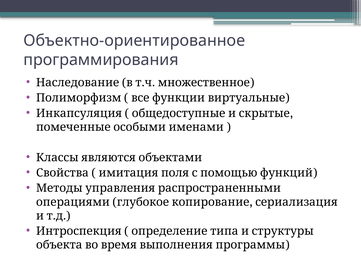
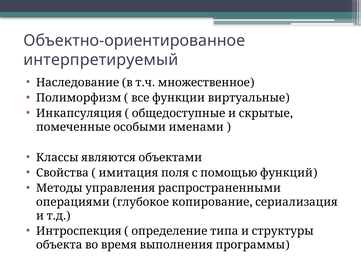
программирования: программирования -> интерпретируемый (101, 60)
